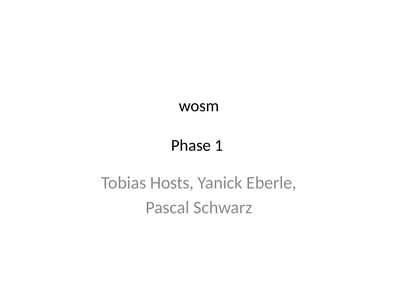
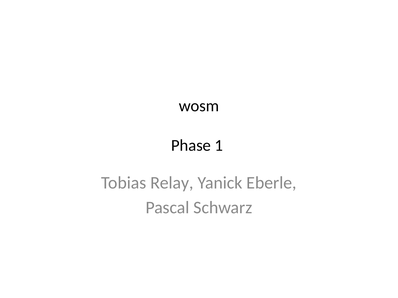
Hosts: Hosts -> Relay (172, 183)
